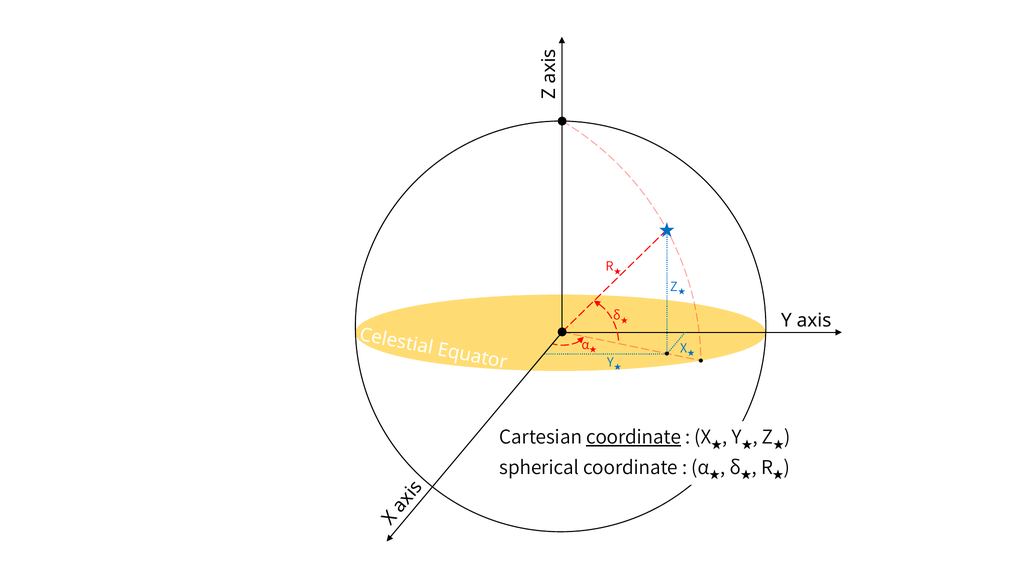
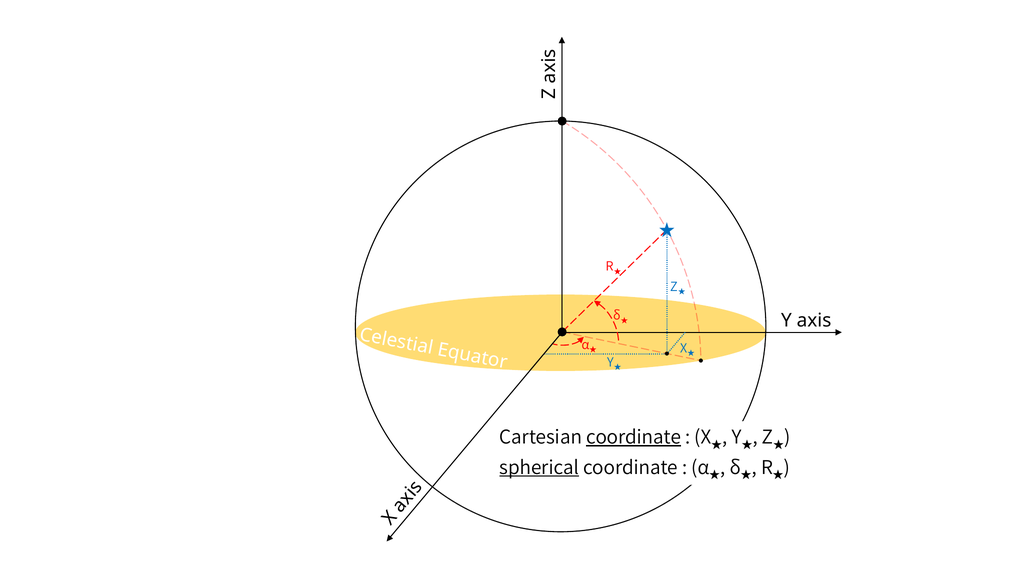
spherical underline: none -> present (539, 468)
